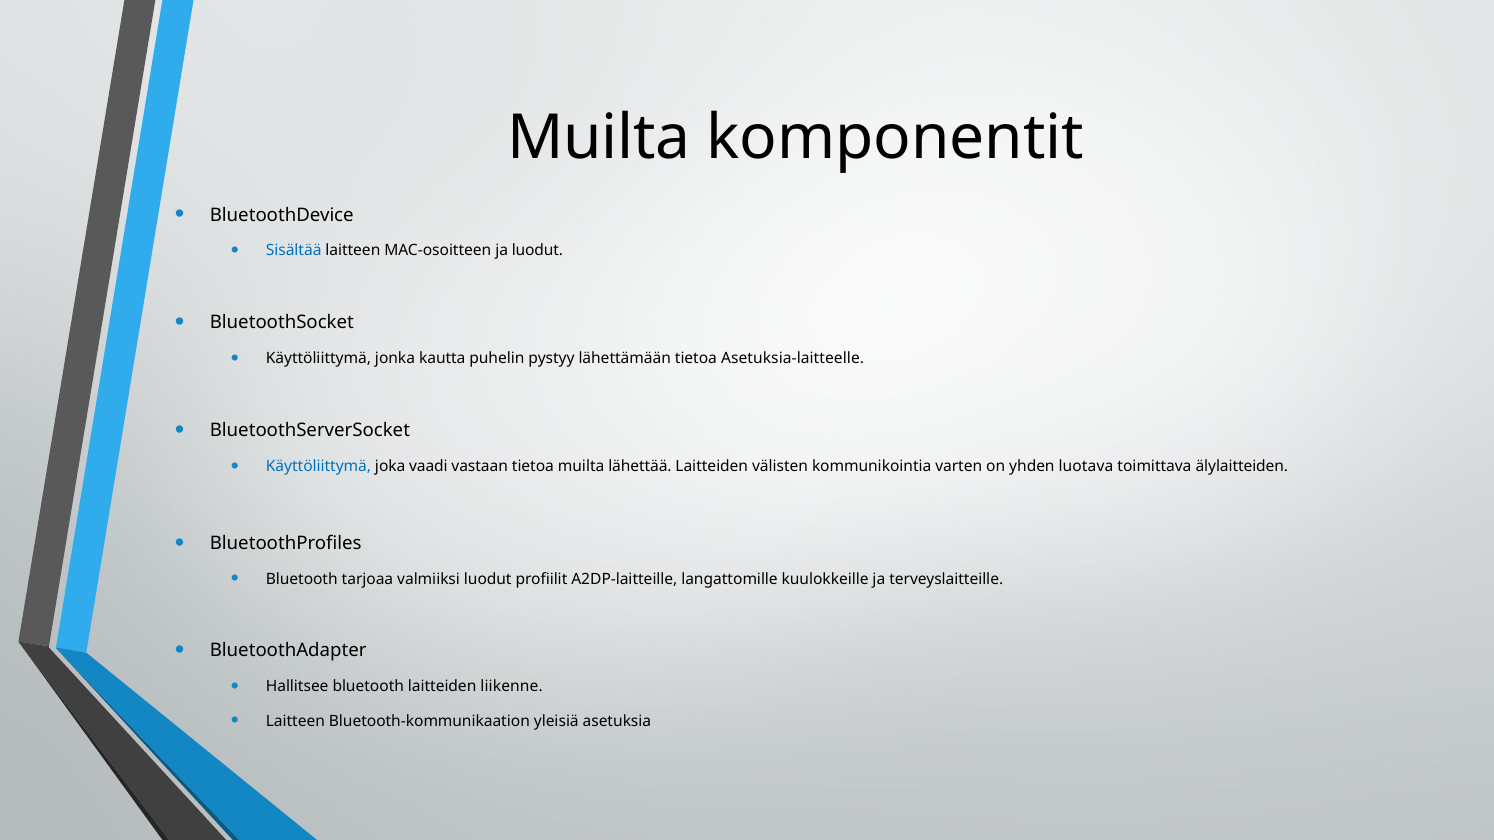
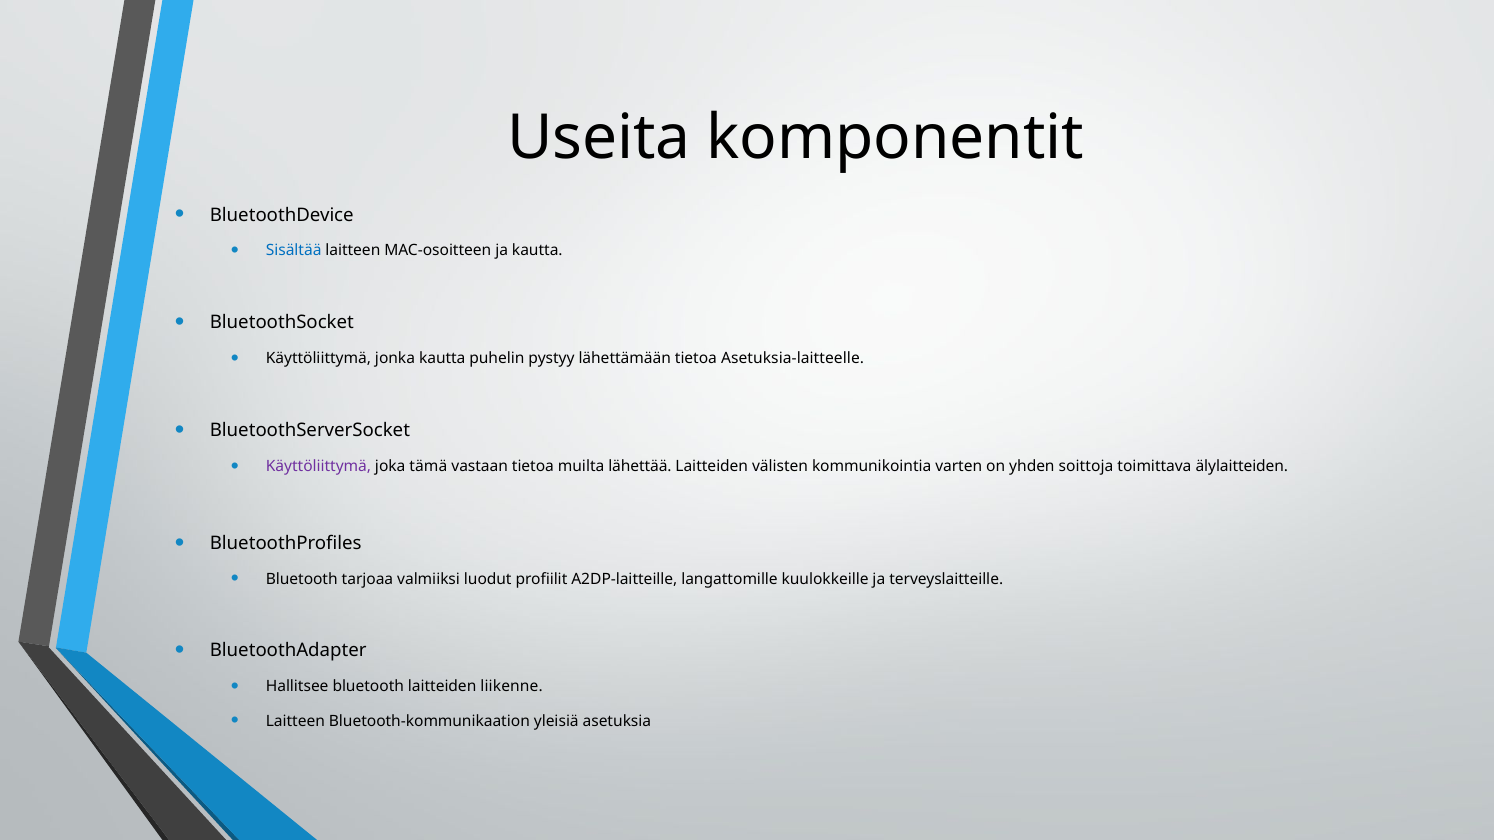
Muilta: Muilta -> Useita (599, 138)
ja luodut: luodut -> kautta (537, 251)
Käyttöliittymä colour: blue -> purple (318, 466)
vaadi: vaadi -> tämä (428, 466)
luotava: luotava -> soittoja (1086, 466)
